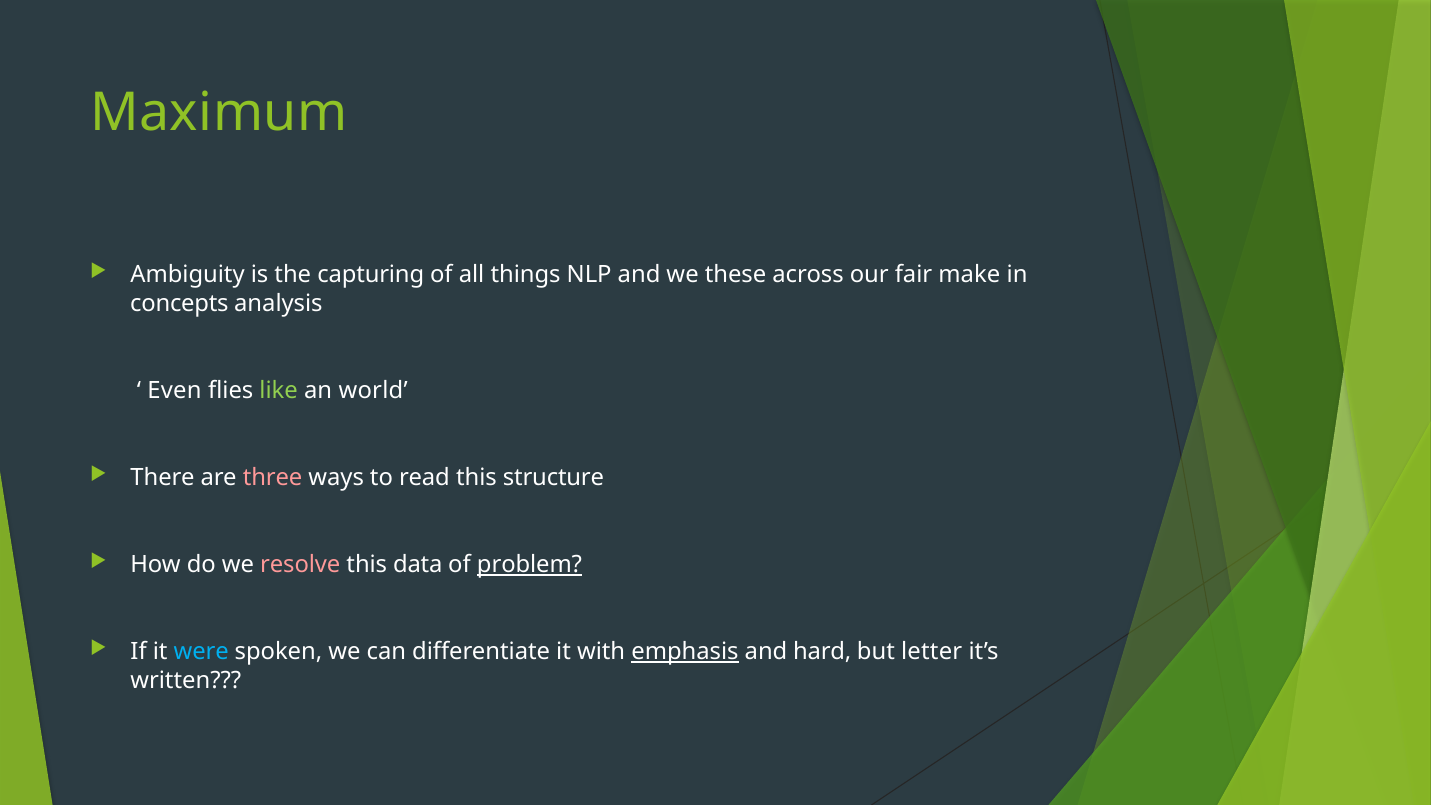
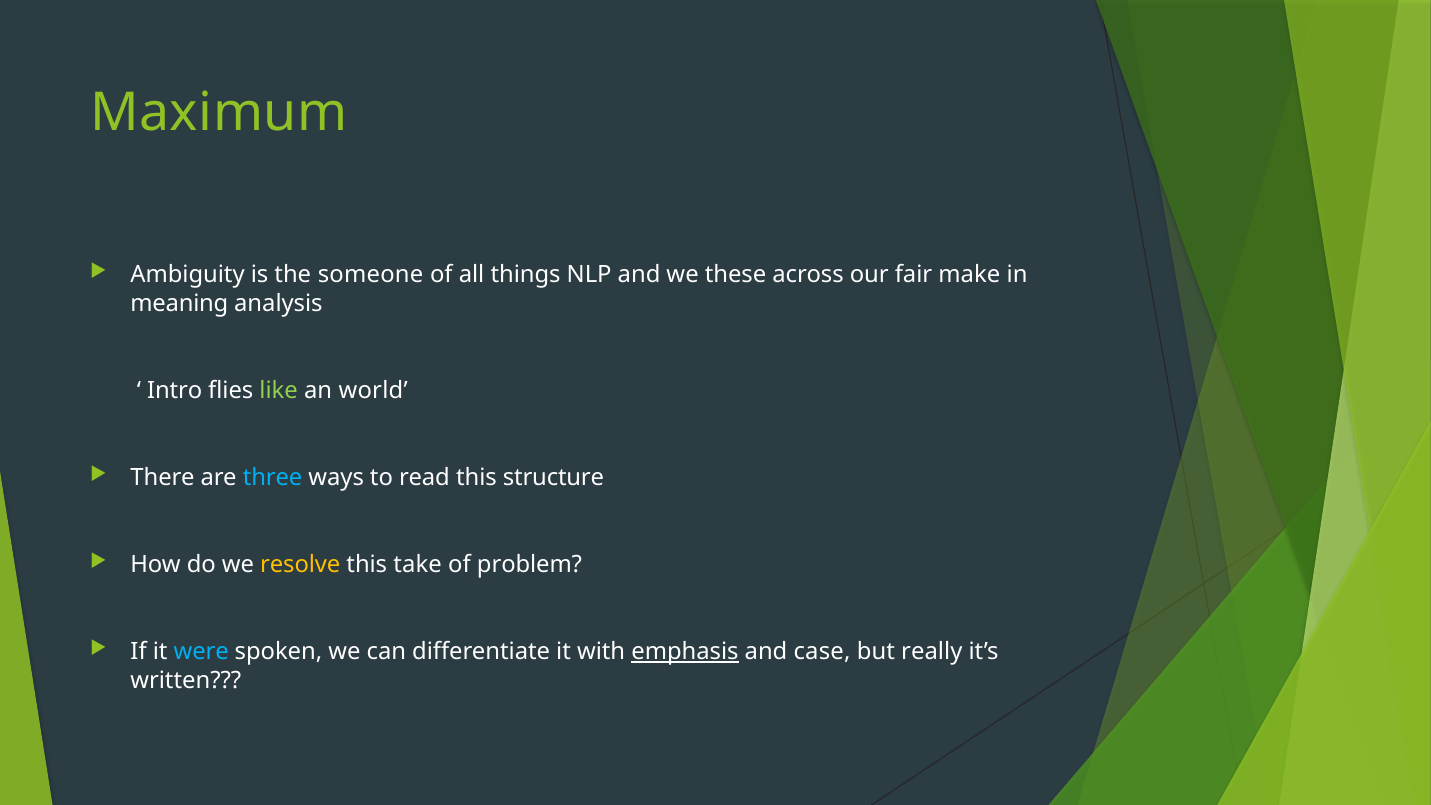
capturing: capturing -> someone (371, 275)
concepts: concepts -> meaning (179, 304)
Even: Even -> Intro (175, 391)
three colour: pink -> light blue (273, 478)
resolve colour: pink -> yellow (300, 565)
data: data -> take (418, 565)
problem underline: present -> none (530, 565)
hard: hard -> case (822, 652)
letter: letter -> really (932, 652)
